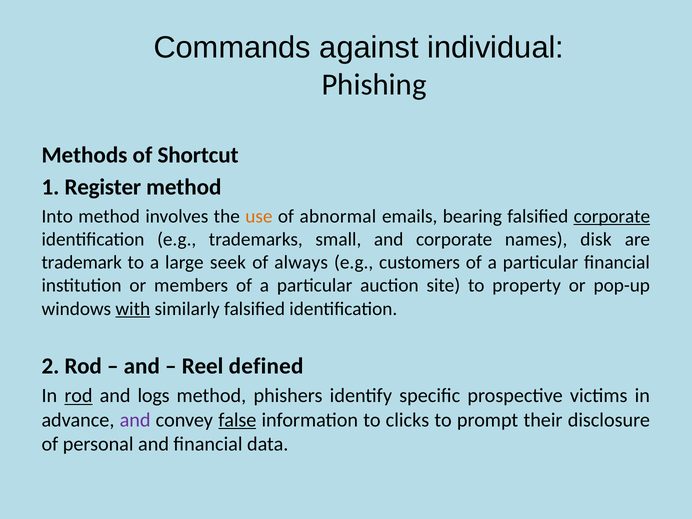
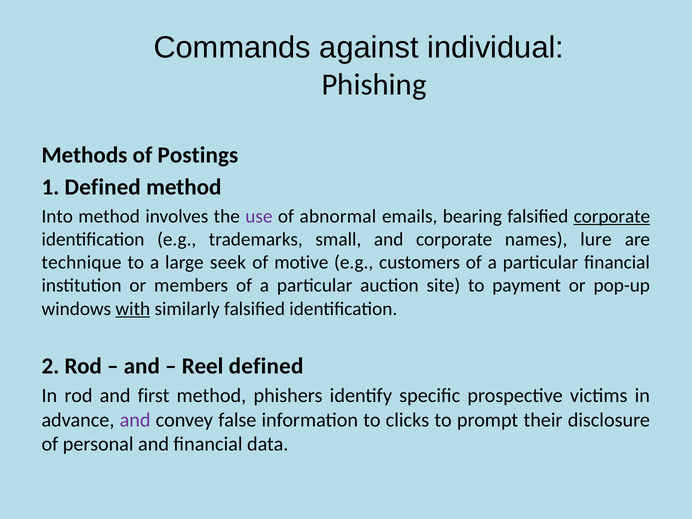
Shortcut: Shortcut -> Postings (198, 155)
1 Register: Register -> Defined (103, 187)
use colour: orange -> purple (259, 216)
disk: disk -> lure (596, 239)
trademark: trademark -> technique (82, 262)
always: always -> motive (301, 262)
property: property -> payment (527, 286)
rod underline: present -> none (78, 396)
logs: logs -> first (154, 396)
false underline: present -> none (237, 420)
